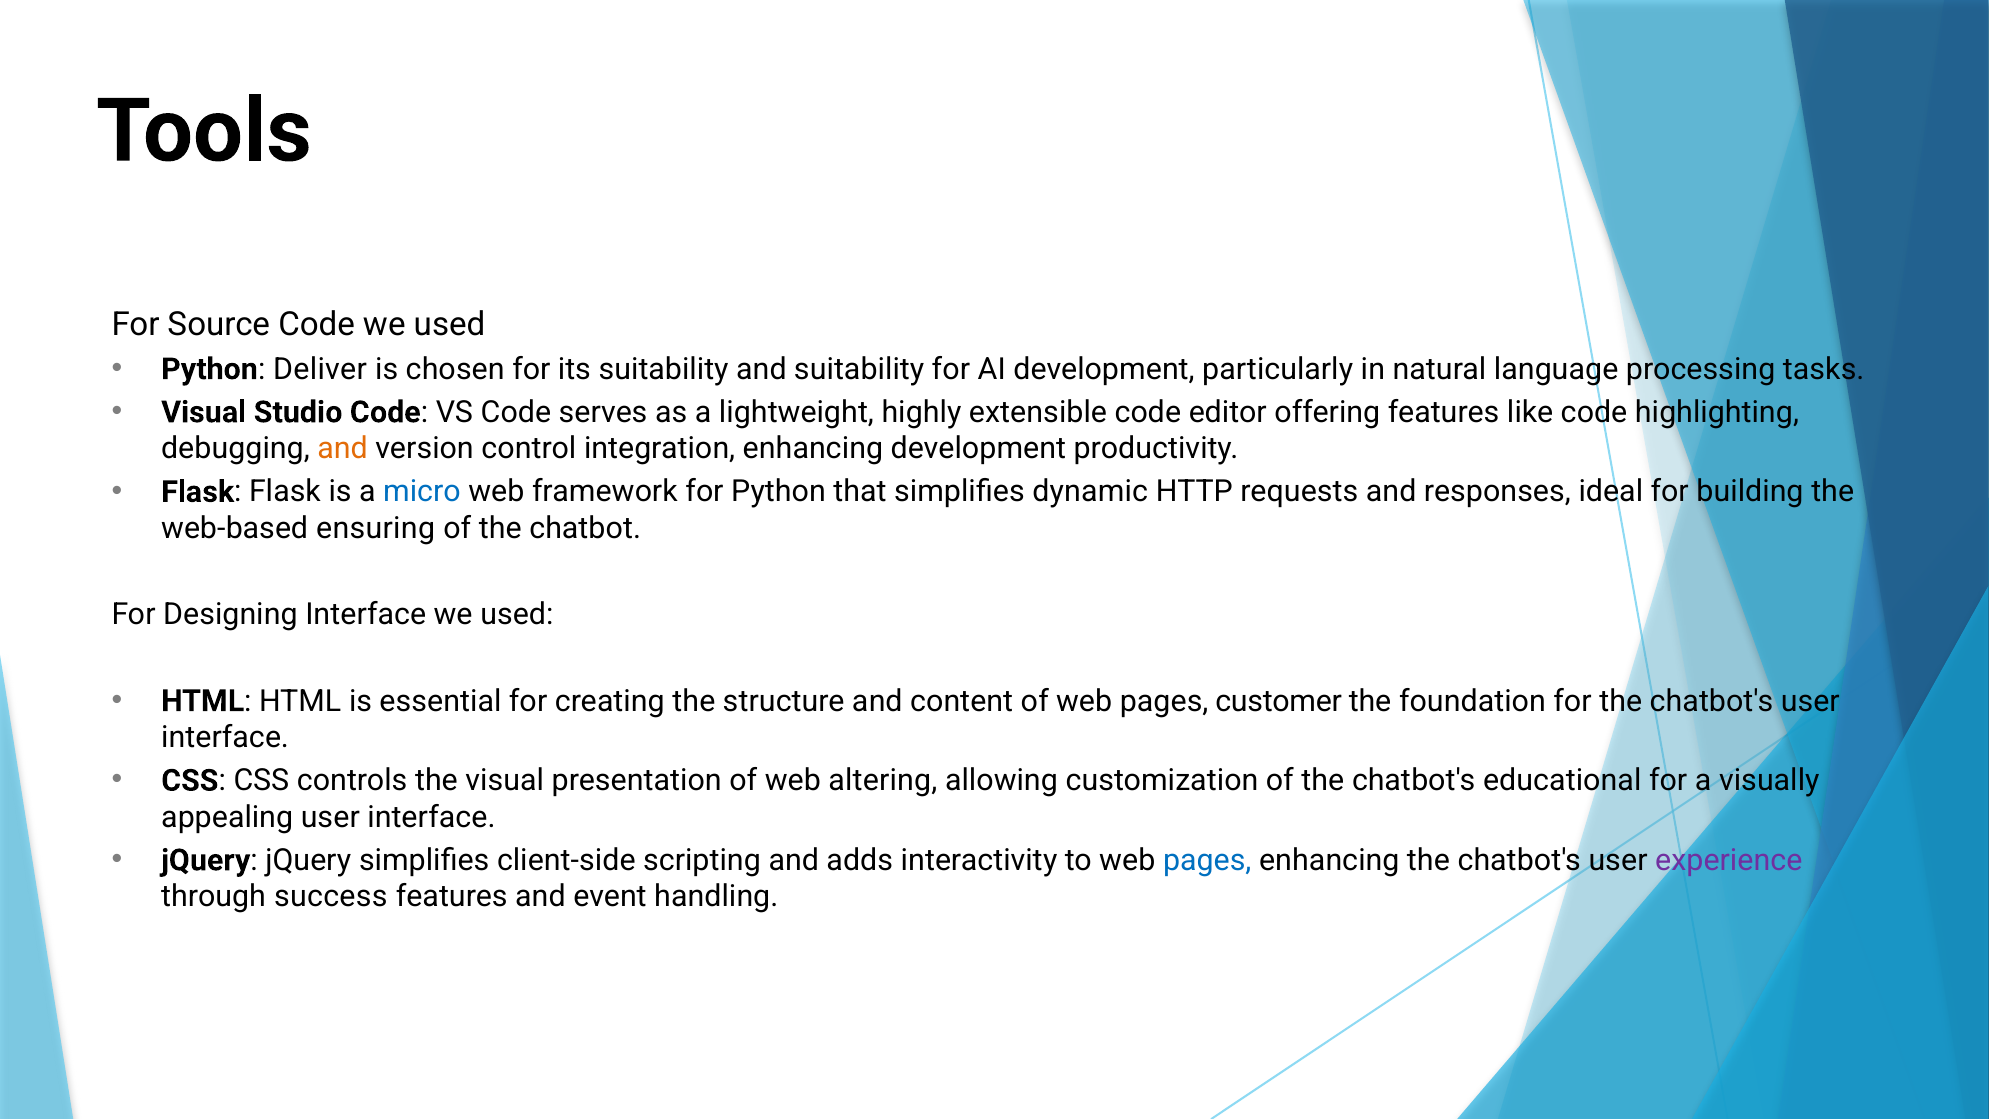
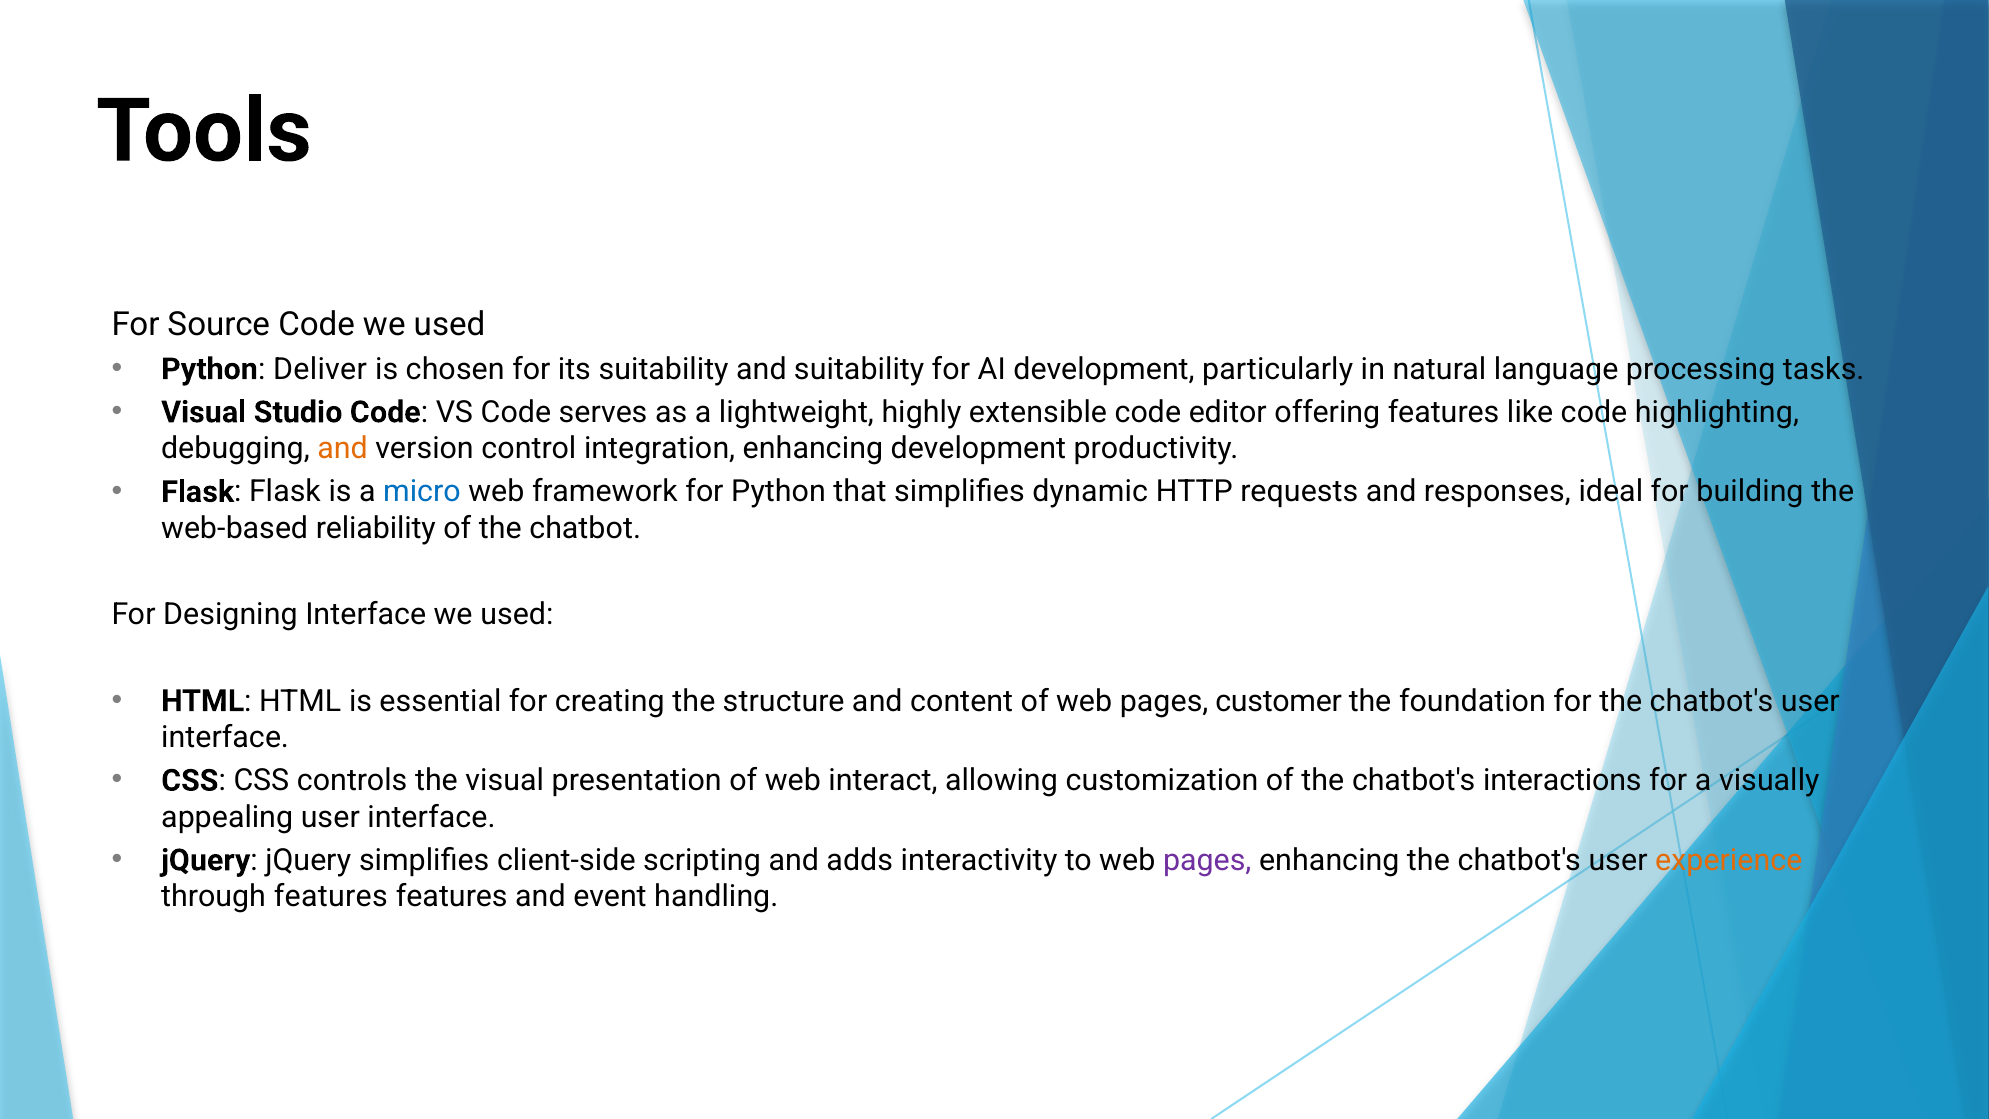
ensuring: ensuring -> reliability (376, 528)
altering: altering -> interact (883, 781)
educational: educational -> interactions (1562, 781)
pages colour: blue -> purple (1207, 860)
experience colour: purple -> orange (1729, 860)
through success: success -> features (331, 897)
